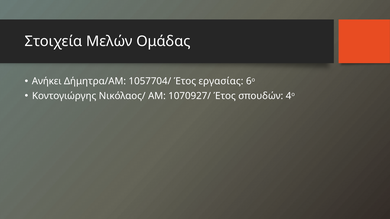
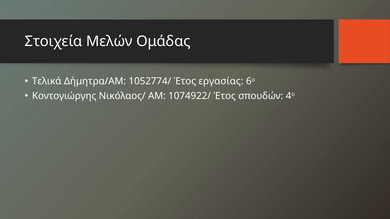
Ανήκει: Ανήκει -> Τελικά (47, 81)
1057704/: 1057704/ -> 1052774/ (150, 81)
1070927/: 1070927/ -> 1074922/ (190, 96)
